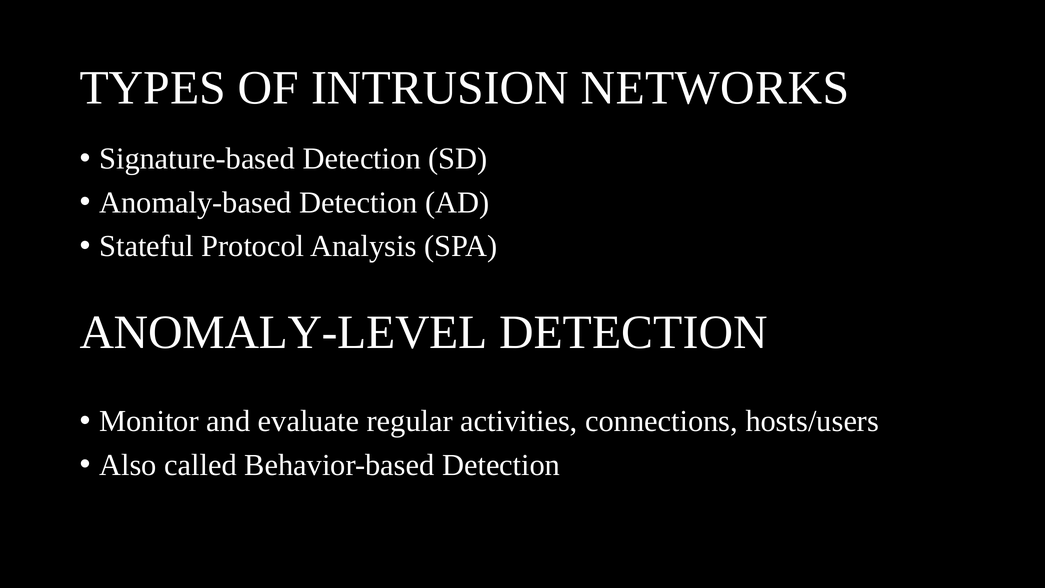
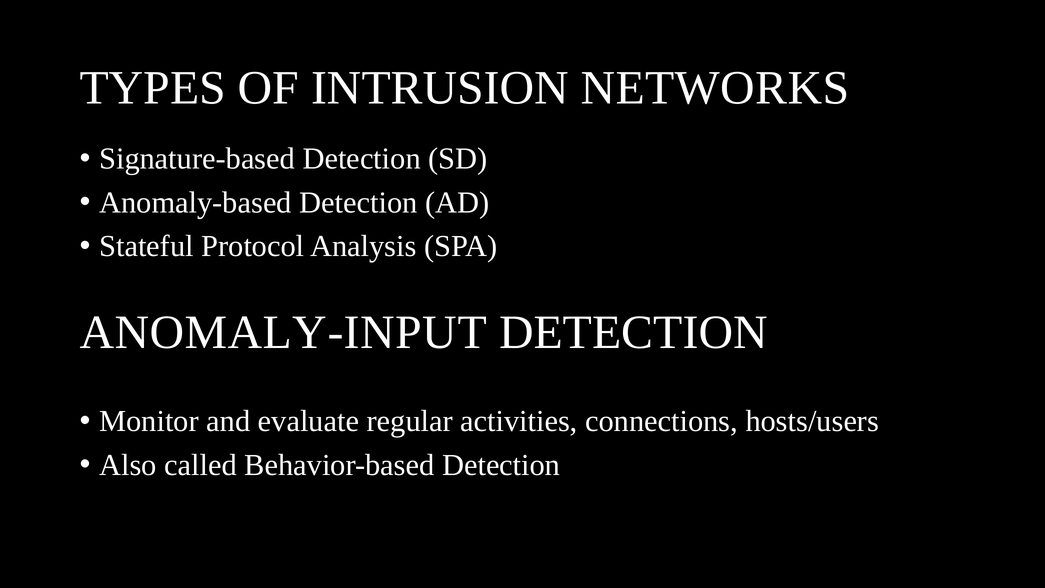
ANOMALY-LEVEL: ANOMALY-LEVEL -> ANOMALY-INPUT (283, 332)
